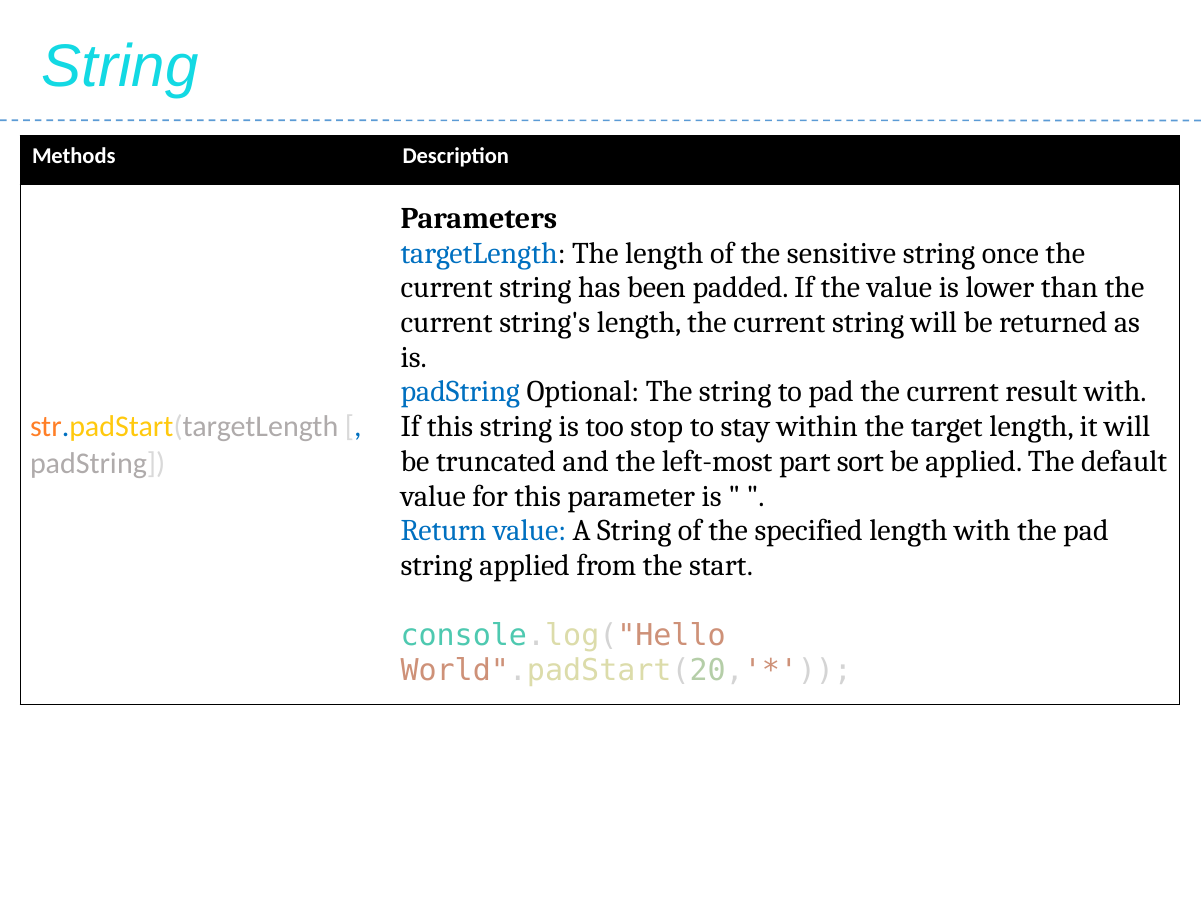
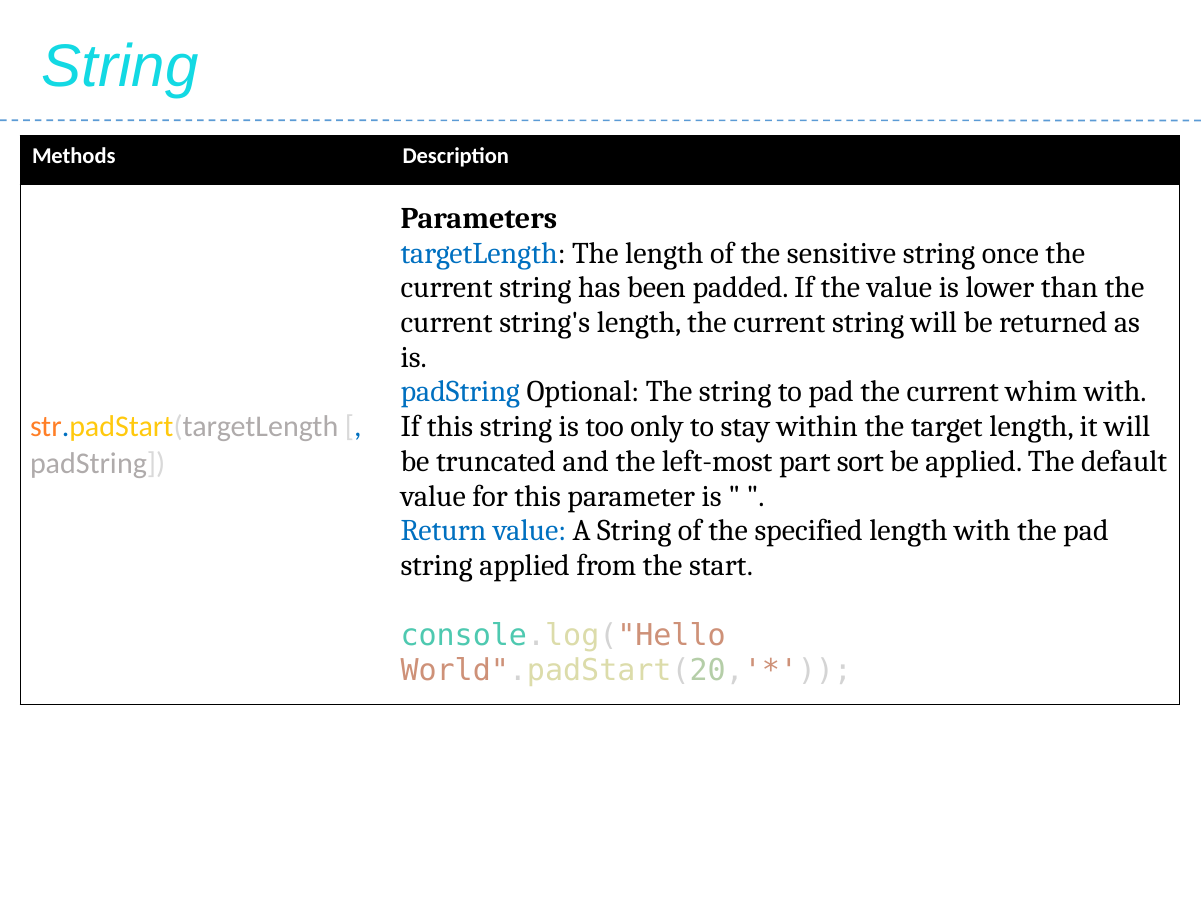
result: result -> whim (1041, 392)
stop: stop -> only (657, 426)
